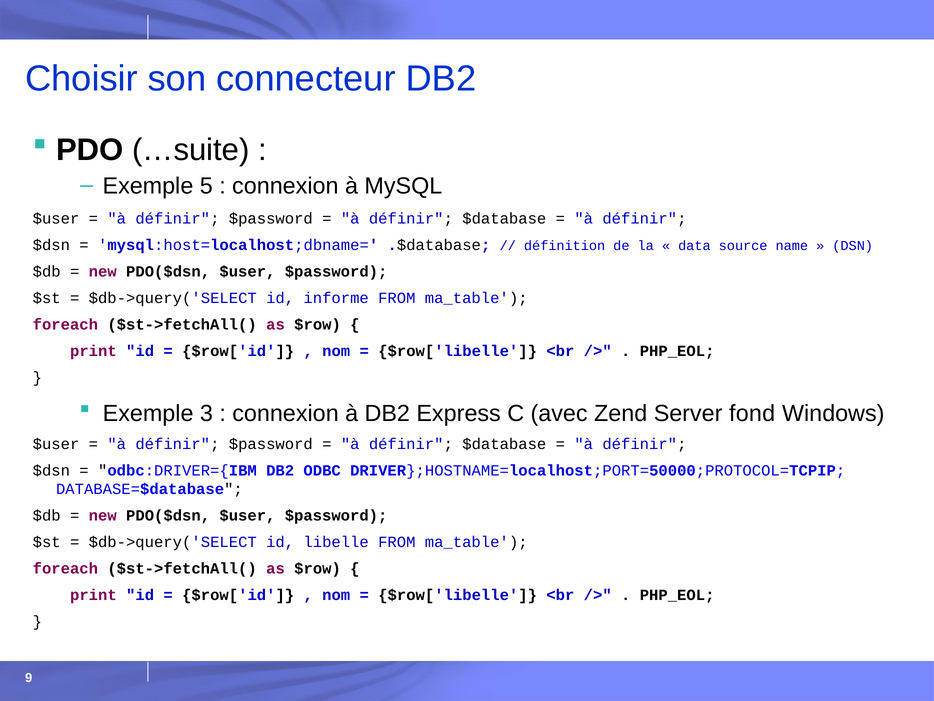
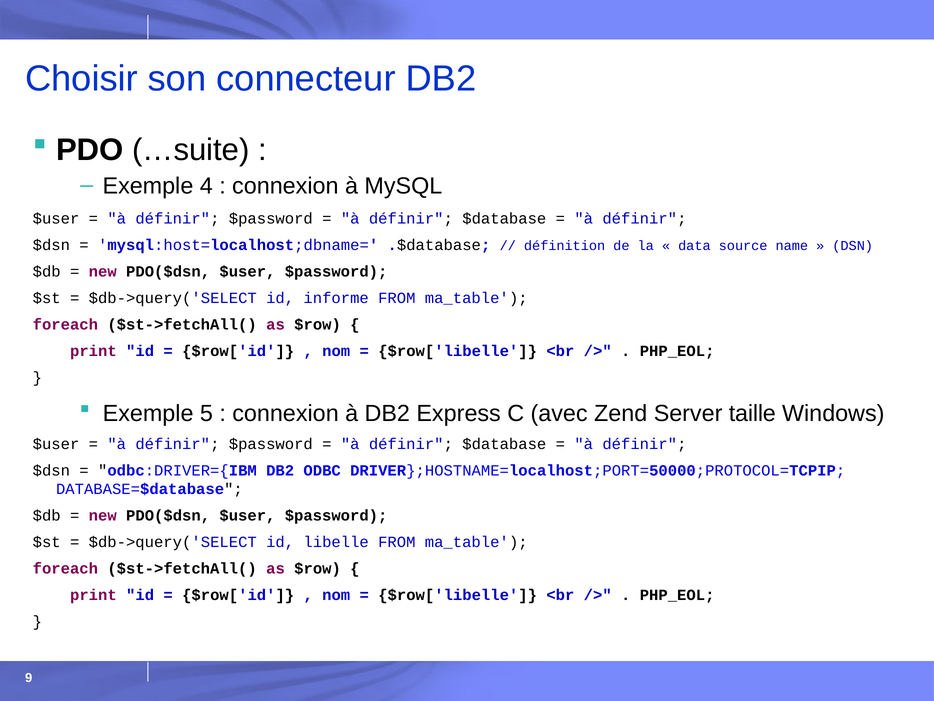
5: 5 -> 4 (206, 186)
3: 3 -> 5 (206, 413)
fond: fond -> taille (752, 413)
